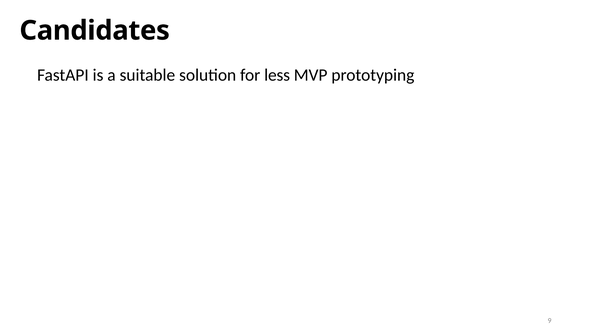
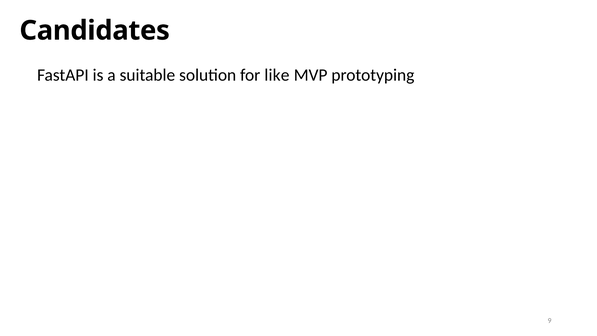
less: less -> like (277, 75)
